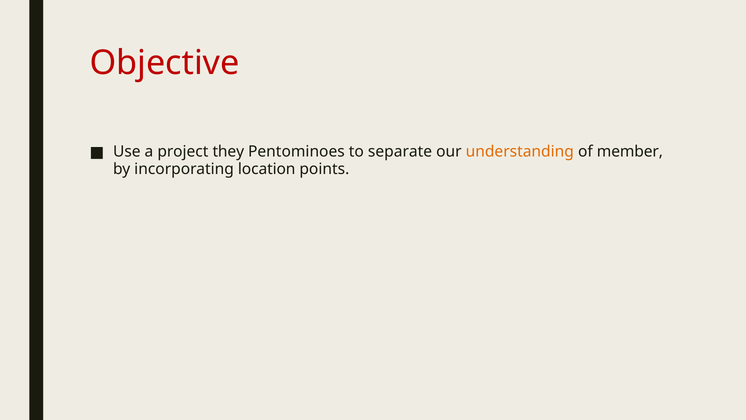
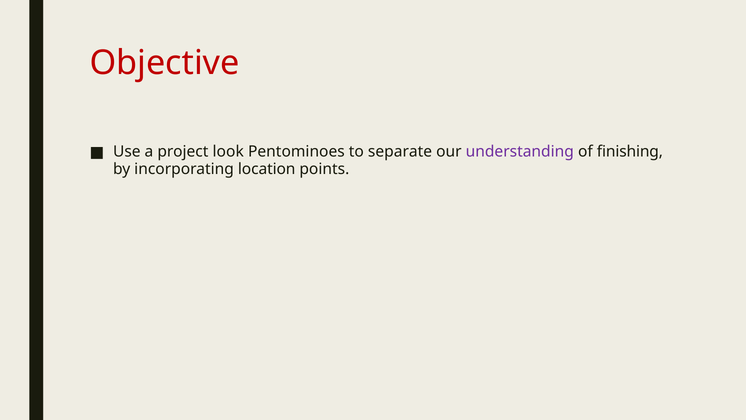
they: they -> look (228, 152)
understanding colour: orange -> purple (520, 152)
member: member -> finishing (630, 152)
